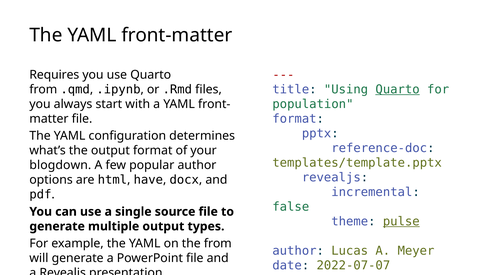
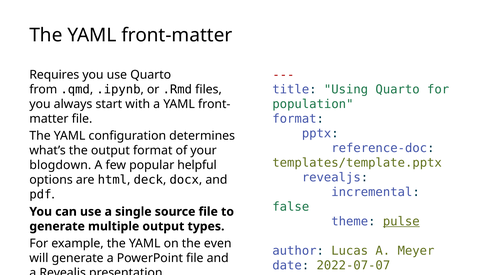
Quarto underline: present -> none (398, 90)
popular author: author -> helpful (197, 166)
have: have -> deck (148, 180)
the from: from -> even (218, 244)
